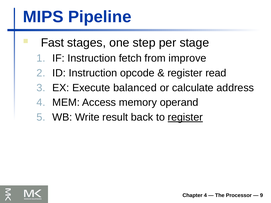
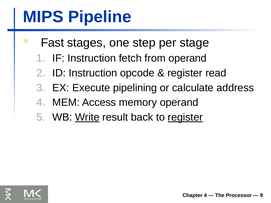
from improve: improve -> operand (188, 58)
balanced: balanced -> pipelining (135, 88)
Write underline: none -> present (87, 117)
